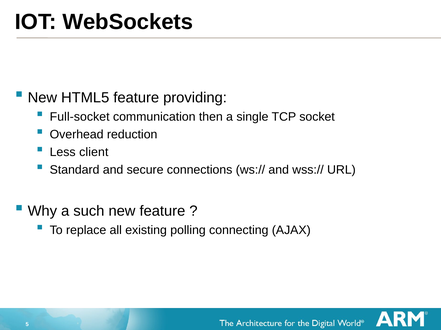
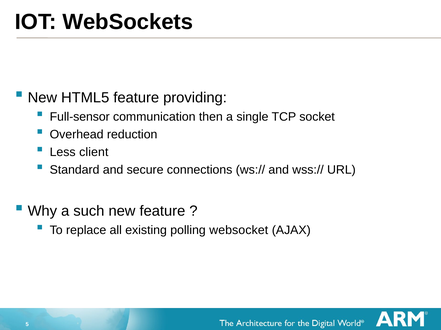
Full-socket: Full-socket -> Full-sensor (80, 117)
connecting: connecting -> websocket (239, 231)
